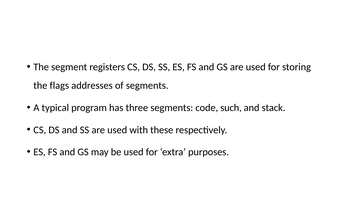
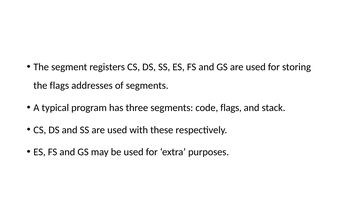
code such: such -> flags (231, 108)
